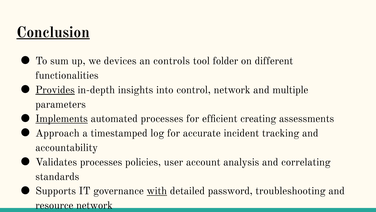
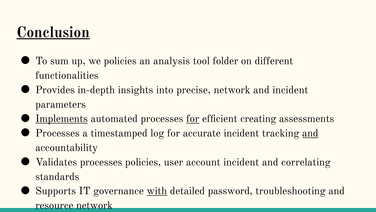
we devices: devices -> policies (120, 61)
controls: controls -> analysis (172, 61)
Provides underline: present -> none (55, 90)
control: control -> precise (194, 90)
and multiple: multiple -> incident (290, 90)
for underline: none -> present (193, 118)
Approach: Approach -> Processes (57, 133)
and underline: none -> present (310, 133)
account analysis: analysis -> incident (241, 162)
